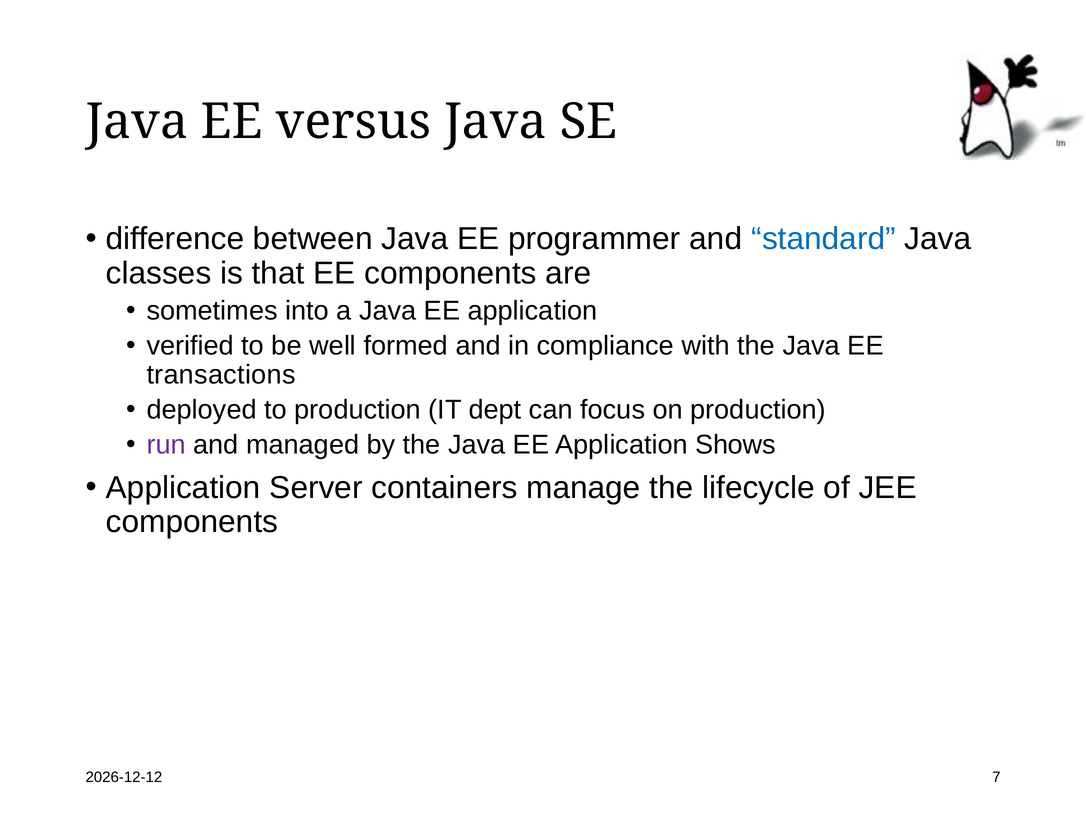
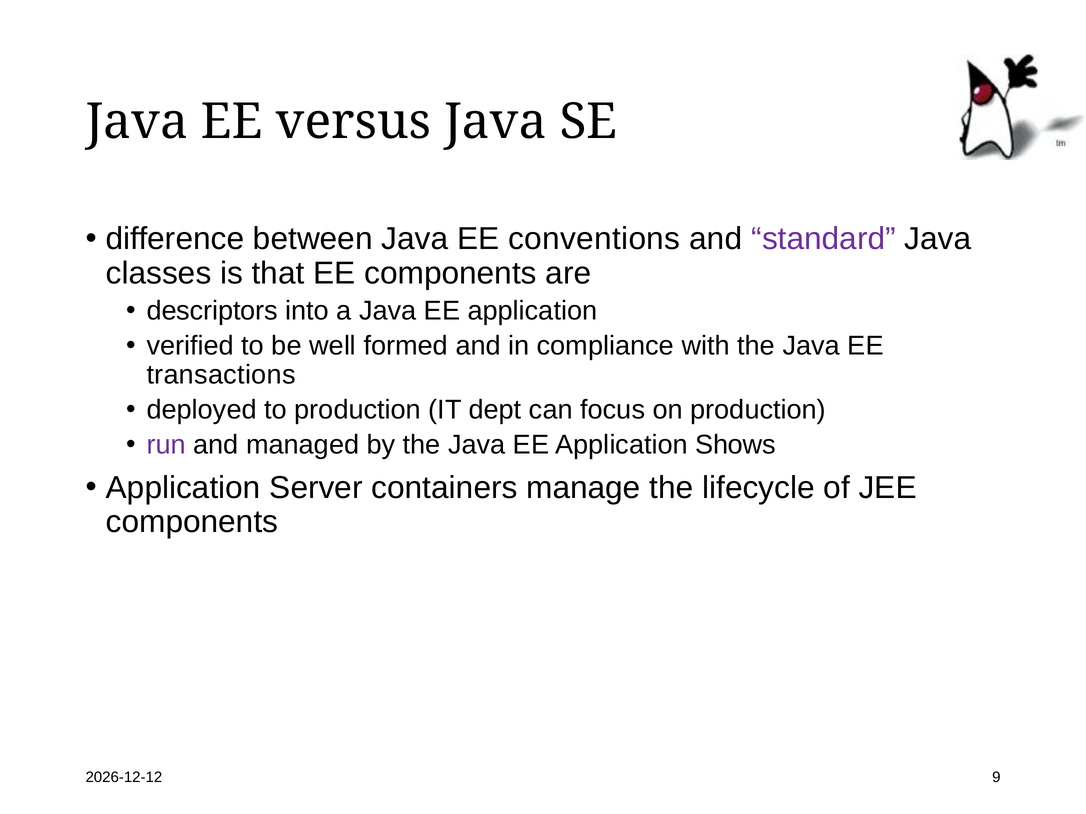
programmer: programmer -> conventions (594, 239)
standard colour: blue -> purple (824, 239)
sometimes: sometimes -> descriptors (212, 311)
7: 7 -> 9 (996, 778)
